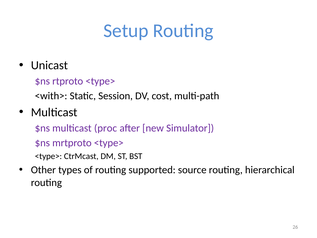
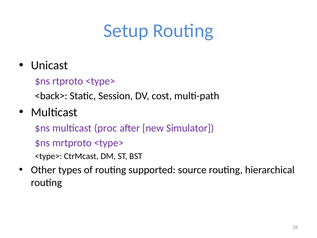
<with>: <with> -> <back> (51, 96)
